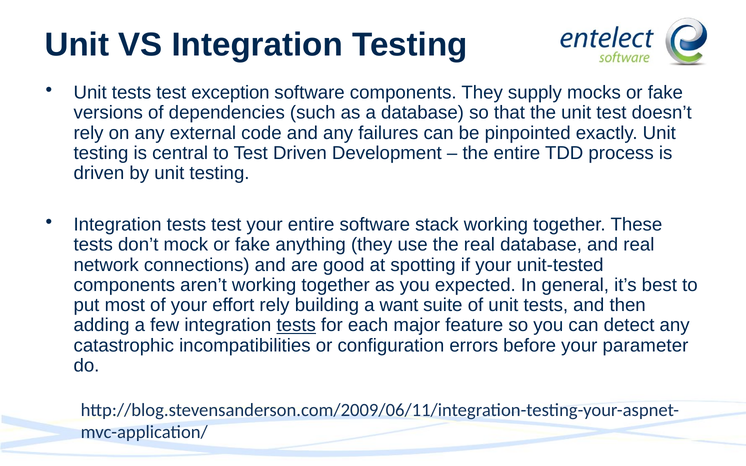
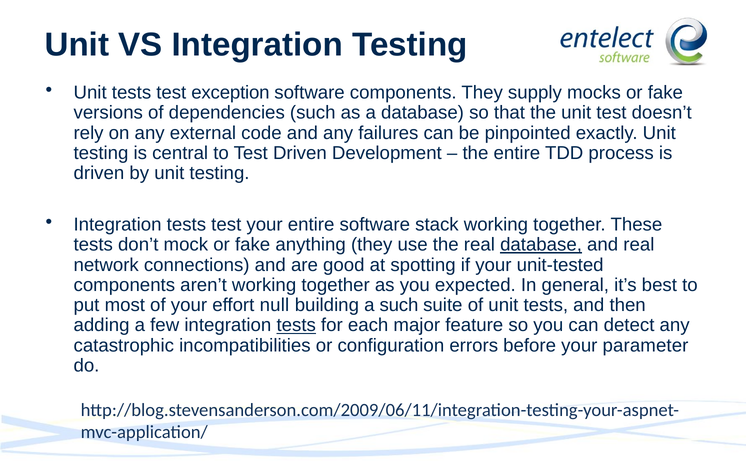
database underline: none -> present (541, 245)
effort rely: rely -> null (274, 305)
a want: want -> such (399, 305)
